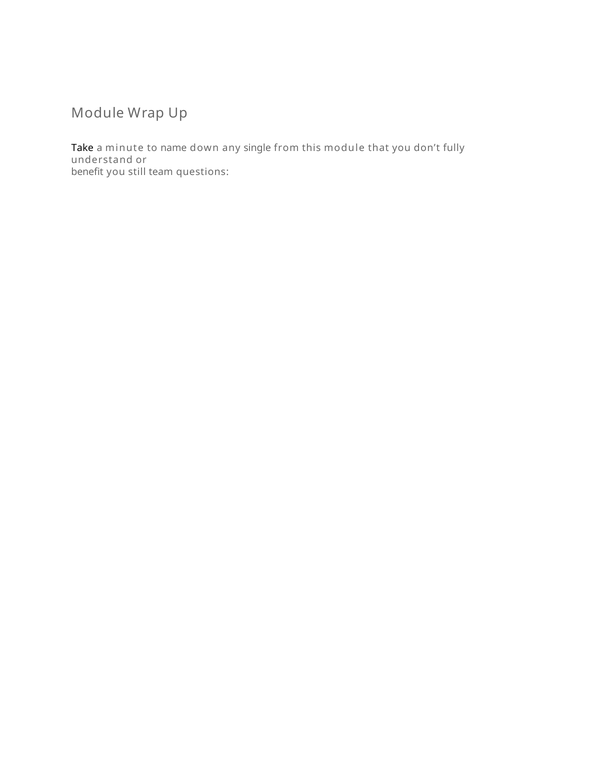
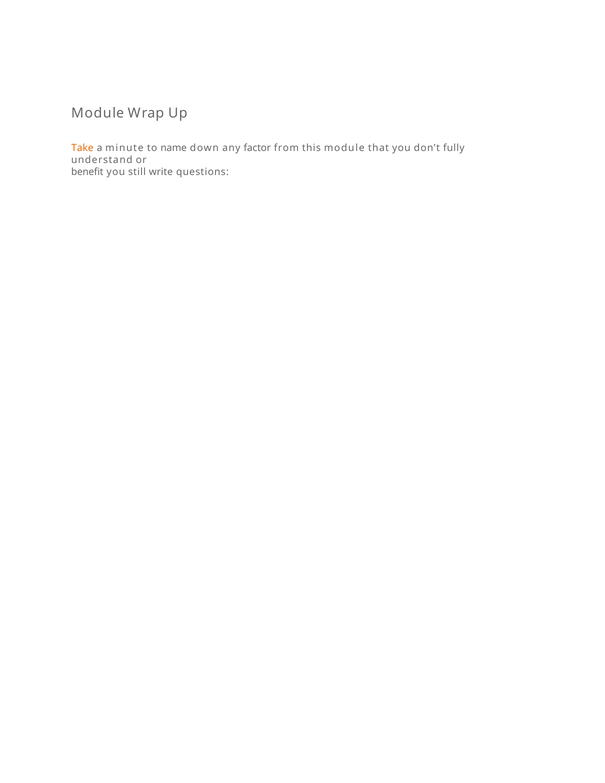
Take colour: black -> orange (82, 148)
single: single -> factor (257, 148)
team: team -> write (161, 172)
